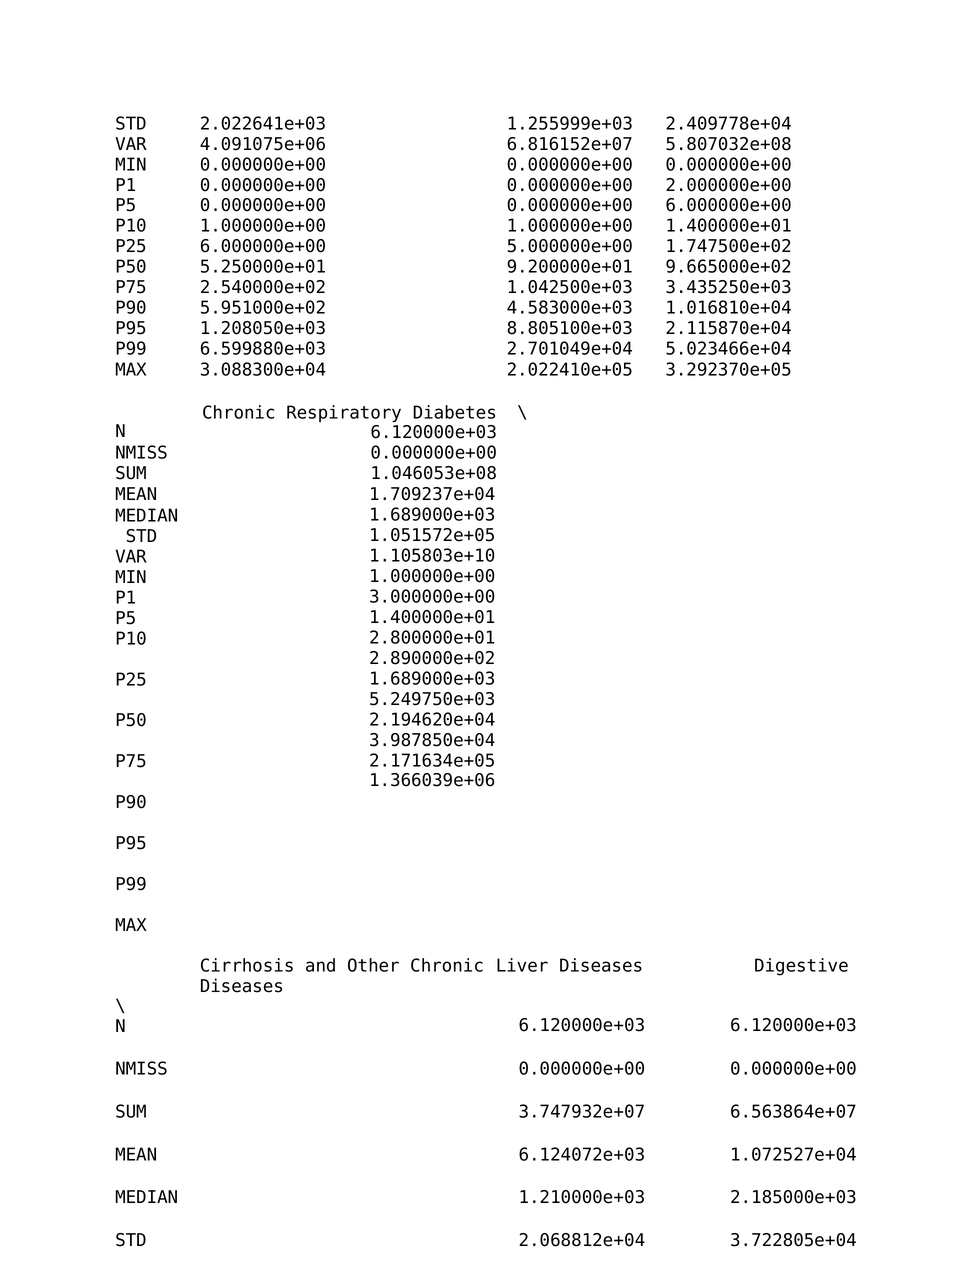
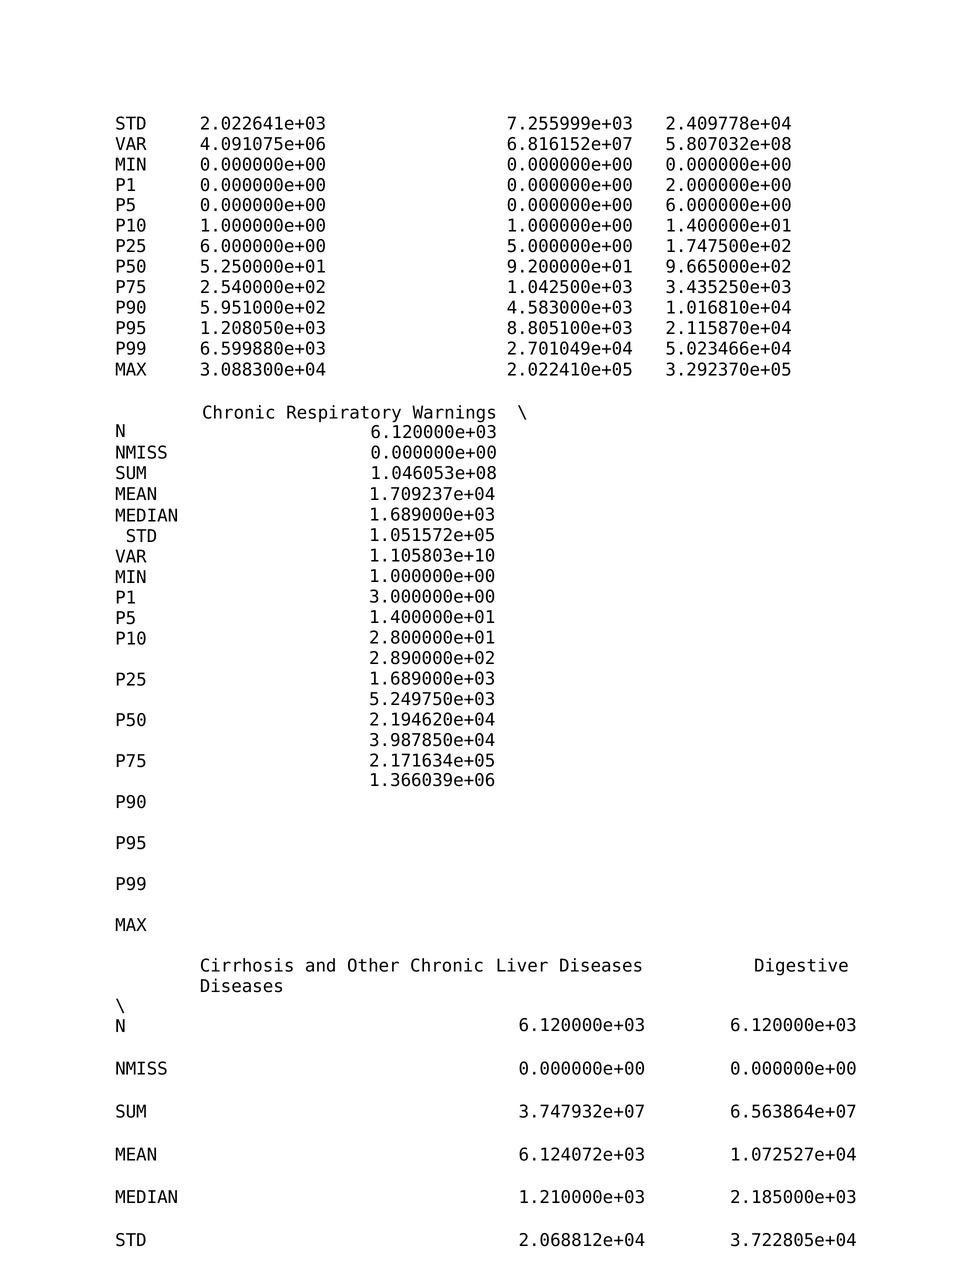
1.255999e+03: 1.255999e+03 -> 7.255999e+03 (570, 124)
Diabetes: Diabetes -> Warnings (455, 413)
